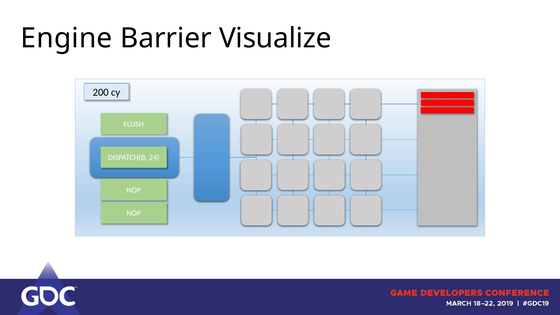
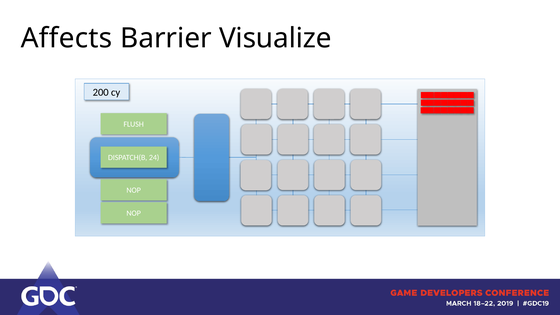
Engine: Engine -> Affects (67, 38)
